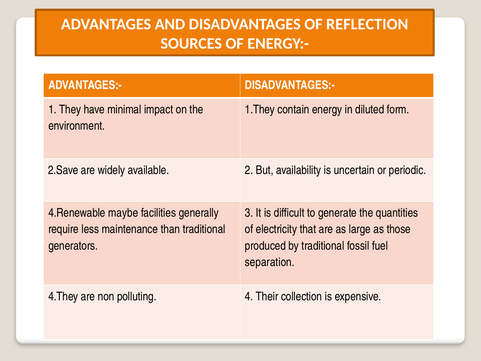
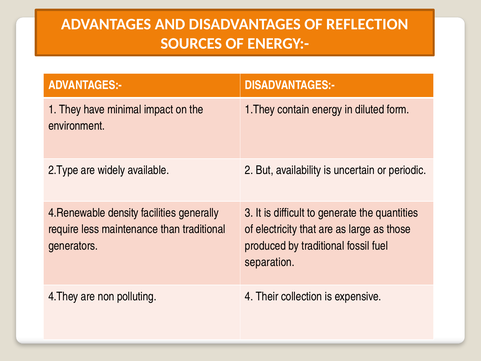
2.Save: 2.Save -> 2.Type (63, 170)
maybe: maybe -> density (123, 213)
